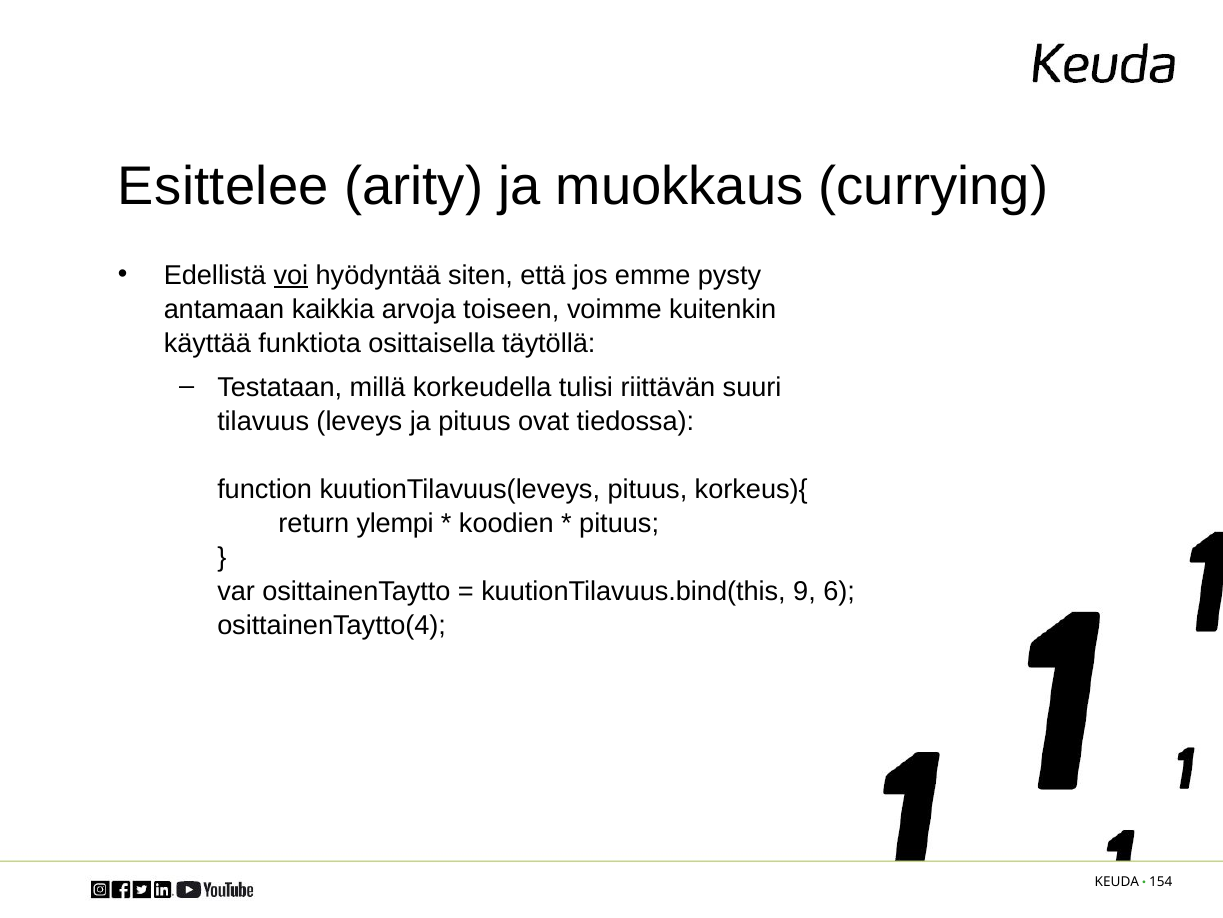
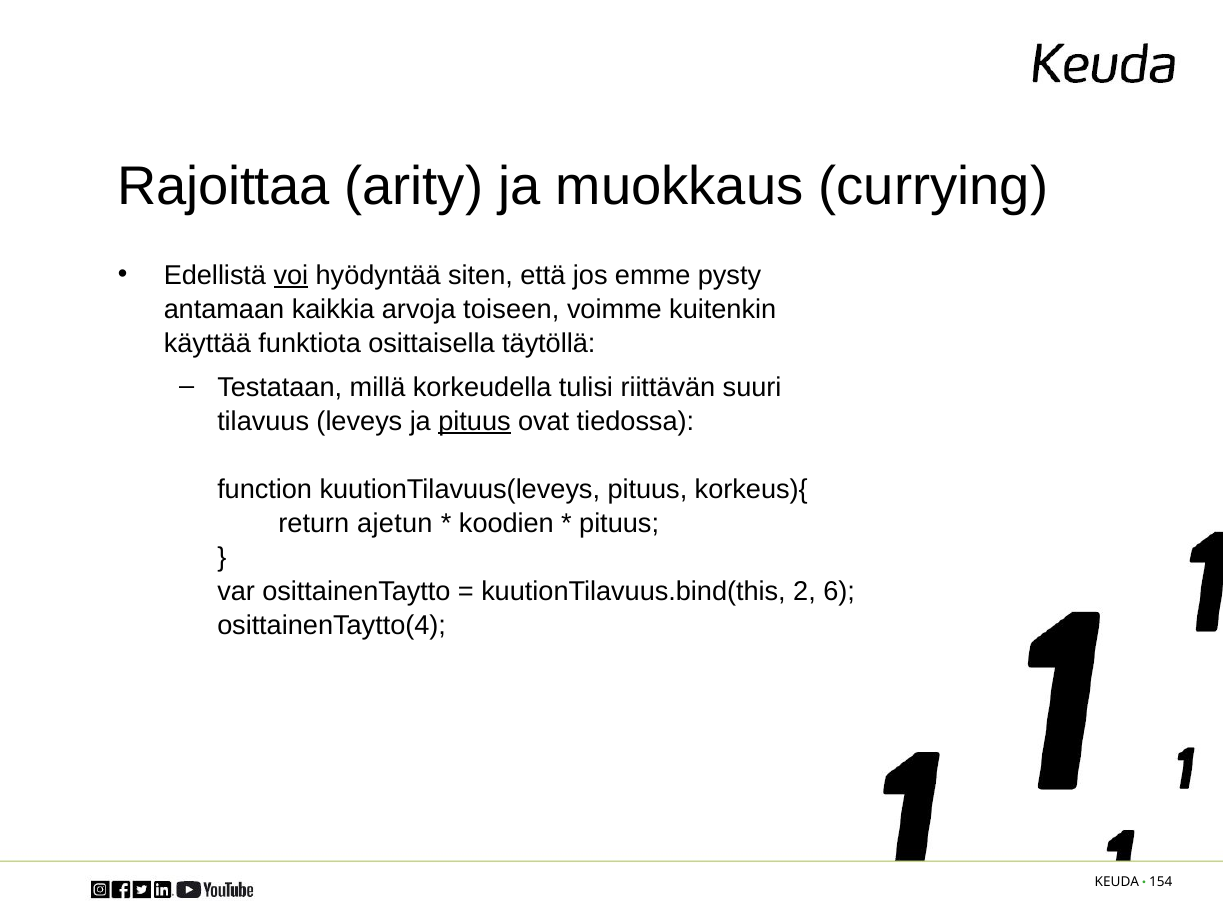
Esittelee: Esittelee -> Rajoittaa (224, 186)
pituus underline: none -> present (475, 421)
ylempi: ylempi -> ajetun (395, 523)
9: 9 -> 2 (805, 591)
